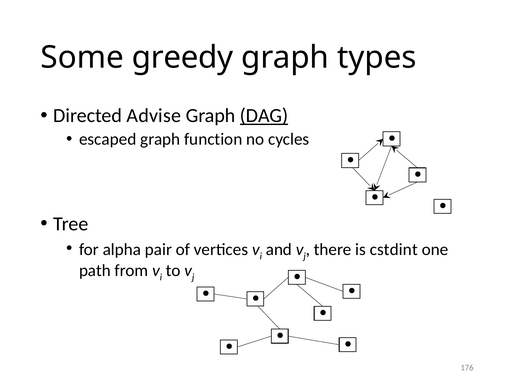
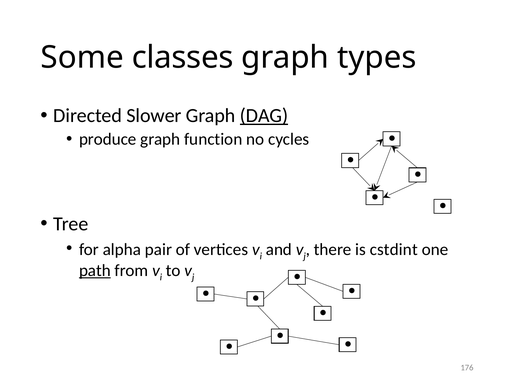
greedy: greedy -> classes (183, 58)
Advise: Advise -> Slower (154, 116)
escaped: escaped -> produce (108, 139)
path underline: none -> present (95, 271)
